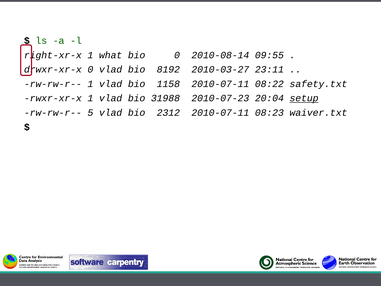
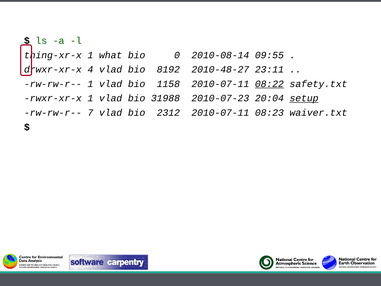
right-xr-x: right-xr-x -> thing-xr-x (53, 55)
drwxr-xr-x 0: 0 -> 4 (90, 69)
2010-03-27: 2010-03-27 -> 2010-48-27 (220, 69)
08:22 underline: none -> present (269, 84)
5: 5 -> 7 (90, 113)
